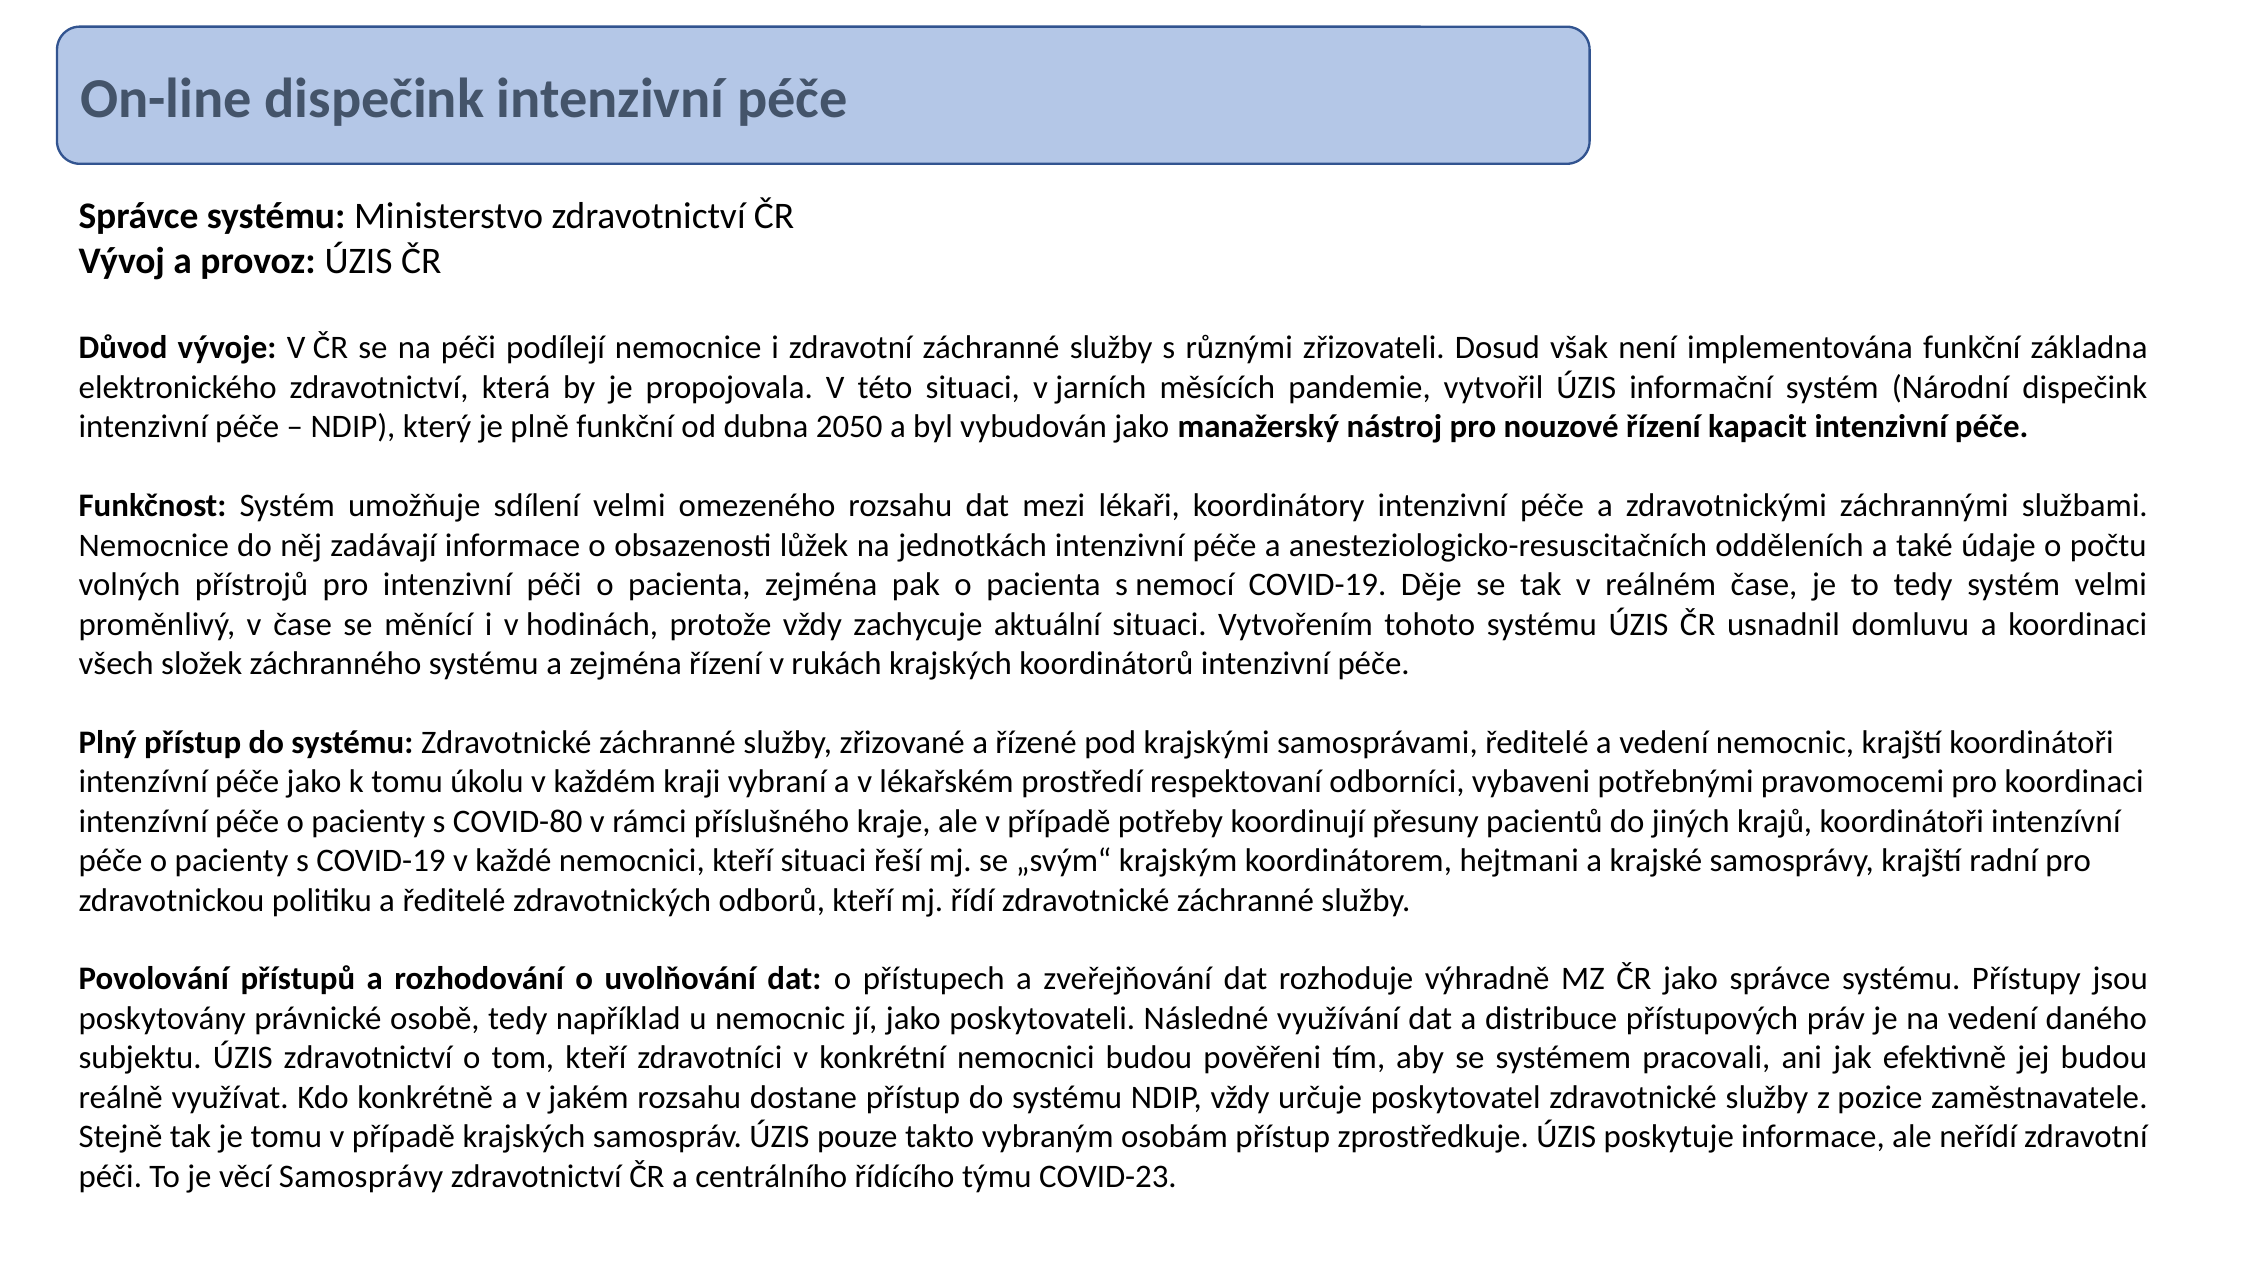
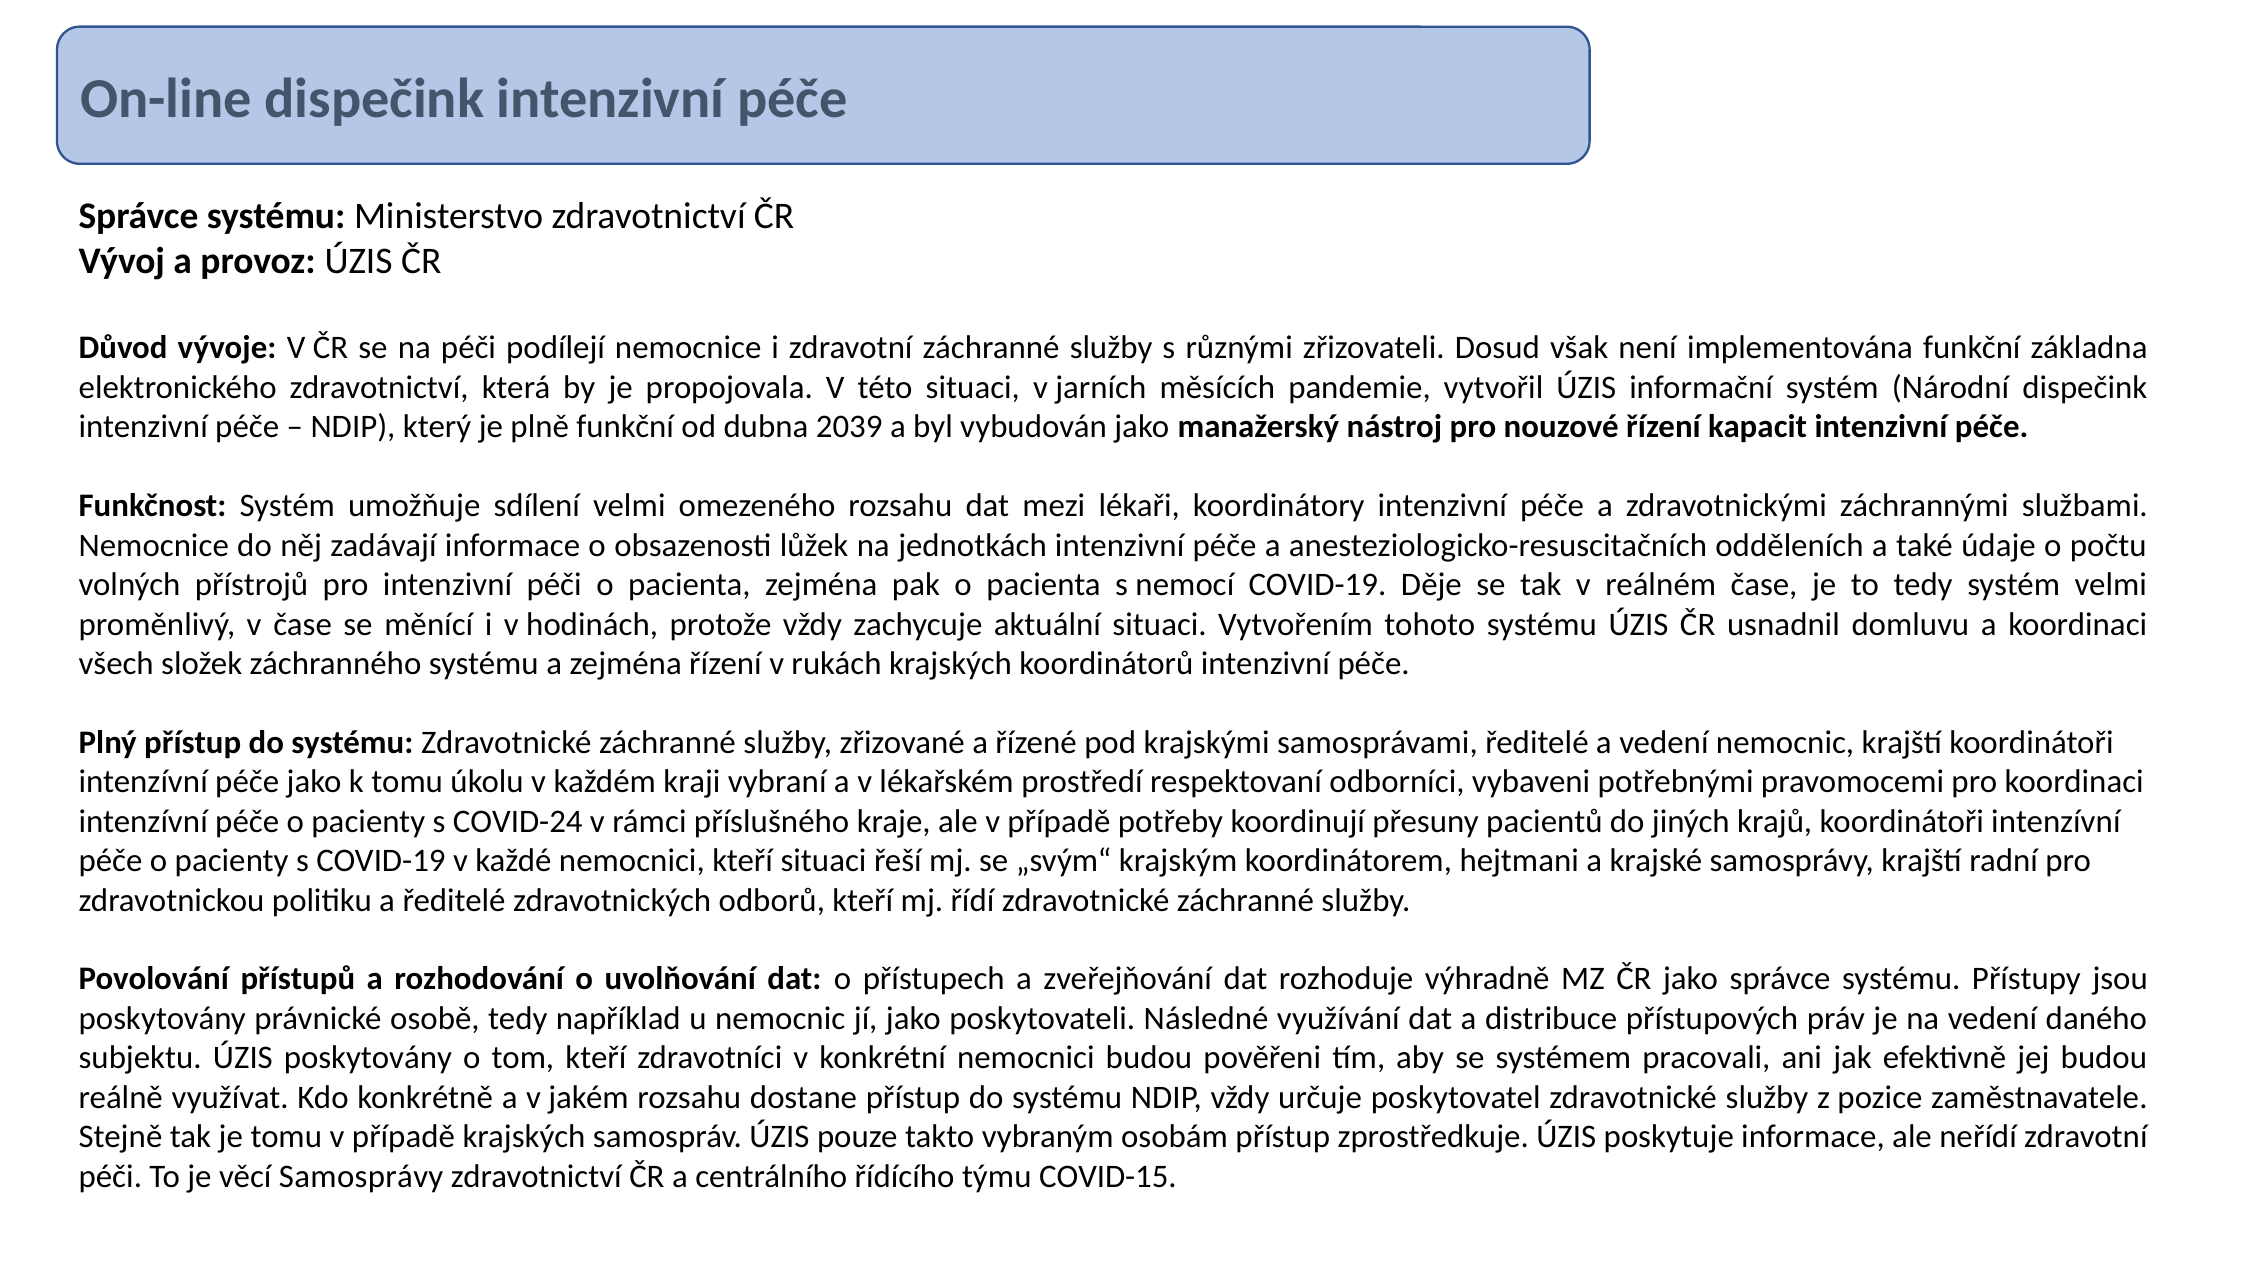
2050: 2050 -> 2039 (849, 427)
COVID-80: COVID-80 -> COVID-24 (518, 822)
ÚZIS zdravotnictví: zdravotnictví -> poskytovány (368, 1058)
COVID-23: COVID-23 -> COVID-15 (1108, 1177)
